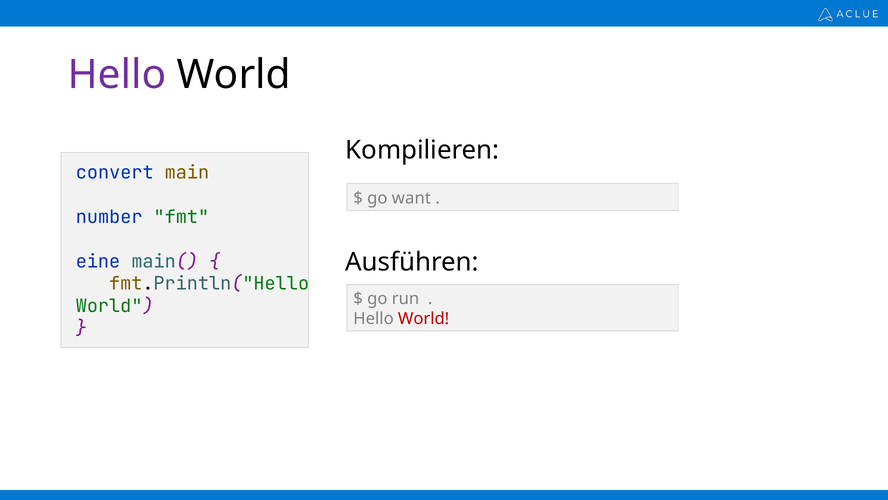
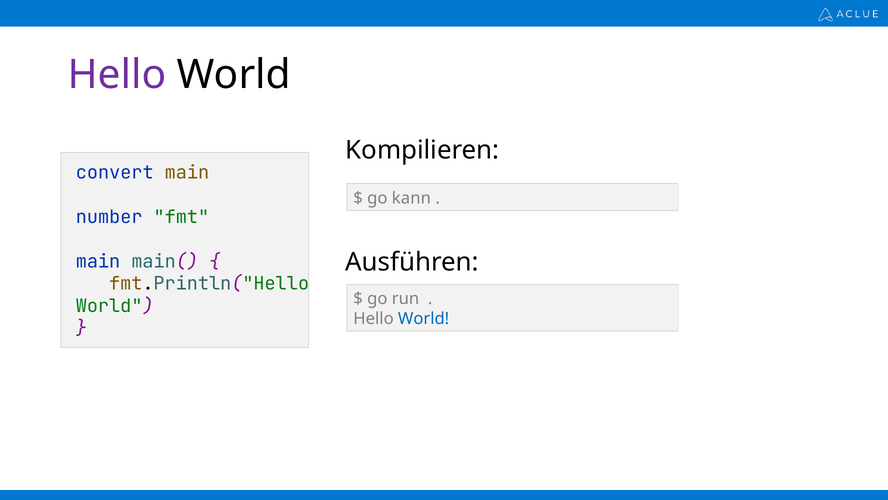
want: want -> kann (411, 198)
eine: eine -> main (98, 261)
World colour: red -> blue (424, 319)
